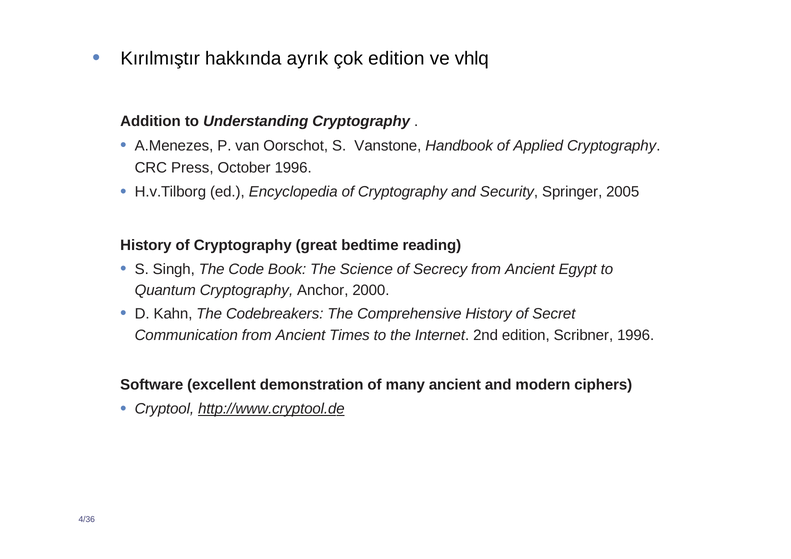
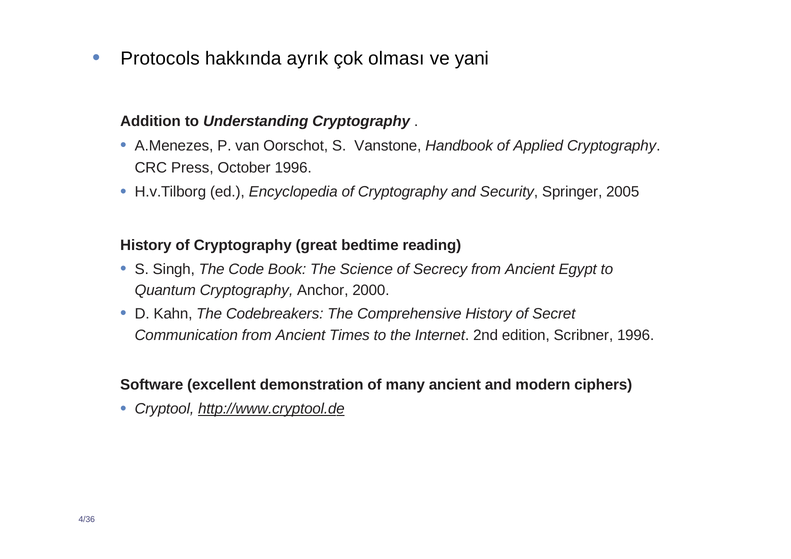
Kırılmıştır: Kırılmıştır -> Protocols (160, 59)
çok edition: edition -> olması (396, 59)
vhlq: vhlq -> yani (472, 59)
